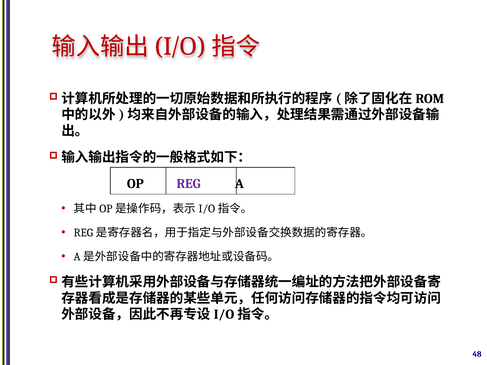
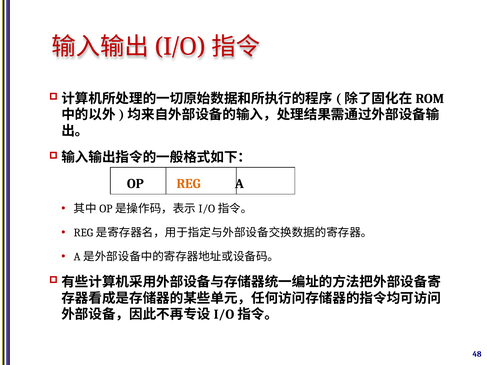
REG colour: purple -> orange (189, 184)
